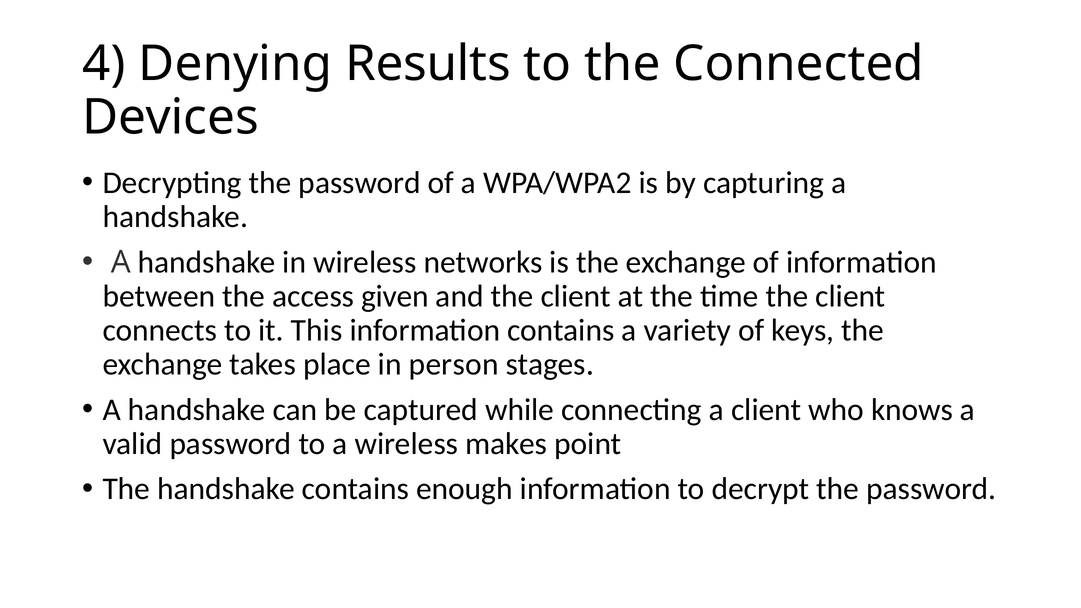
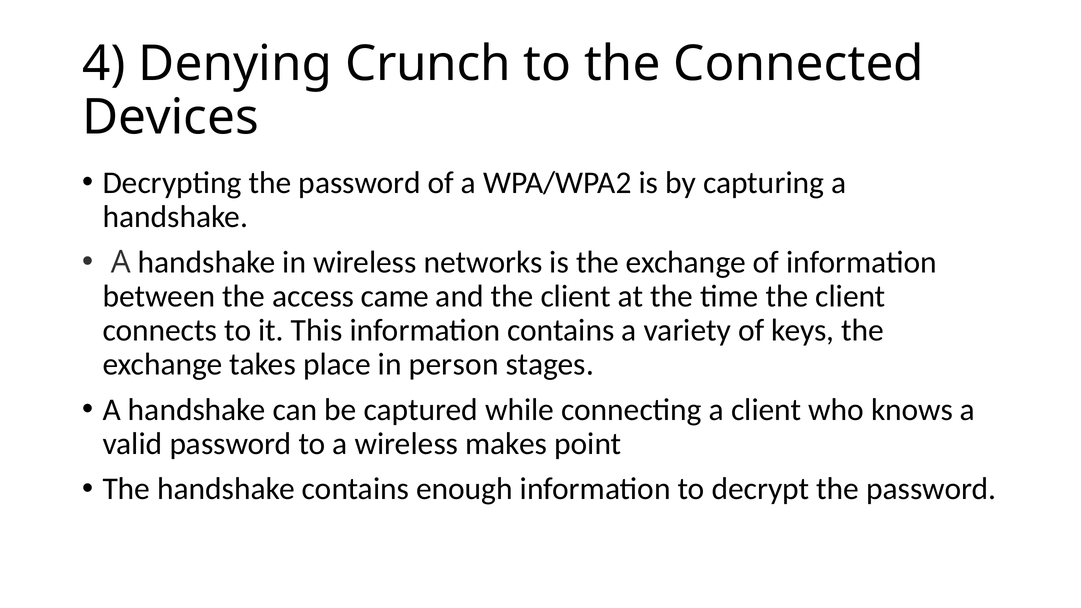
Results: Results -> Crunch (428, 64)
given: given -> came (395, 296)
